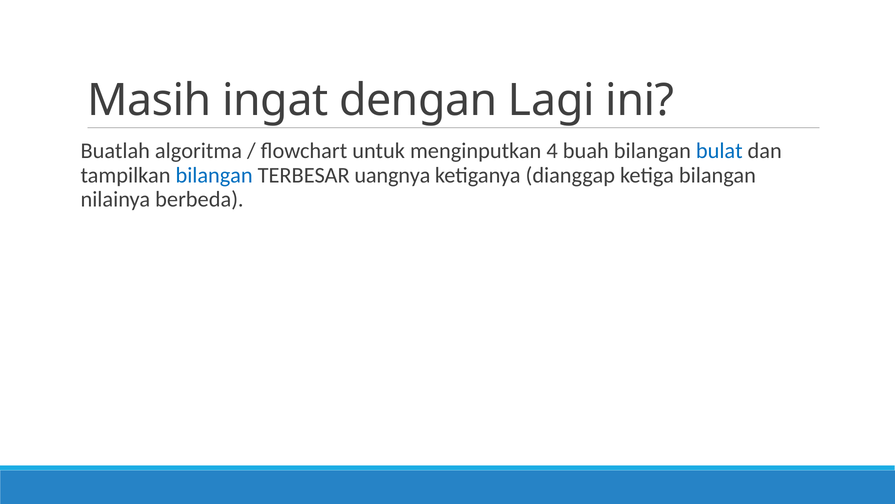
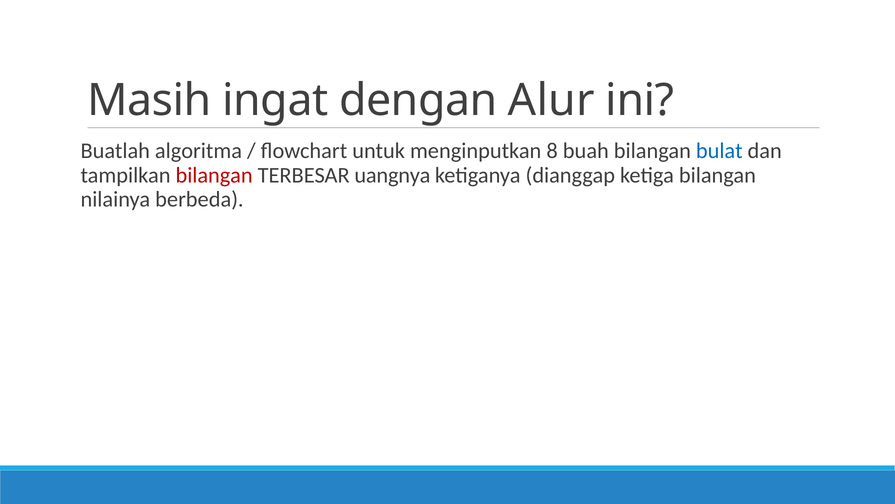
Lagi: Lagi -> Alur (551, 100)
4: 4 -> 8 (552, 151)
bilangan colour: blue -> red (214, 175)
